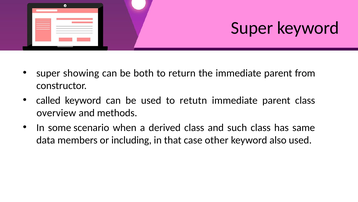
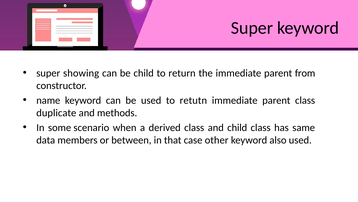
be both: both -> child (144, 73)
called: called -> name (48, 100)
overview: overview -> duplicate (56, 113)
and such: such -> child (237, 127)
including: including -> between (131, 140)
